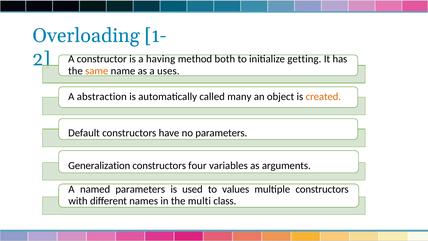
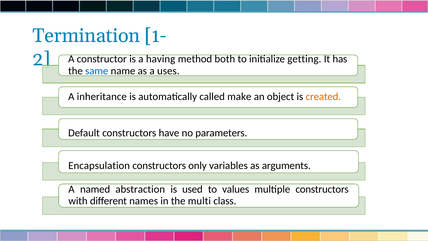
Overloading: Overloading -> Termination (86, 36)
same colour: orange -> blue (97, 71)
abstraction: abstraction -> inheritance (102, 97)
many: many -> make (239, 97)
Generalization: Generalization -> Encapsulation (99, 165)
four: four -> only (198, 165)
named parameters: parameters -> abstraction (140, 189)
